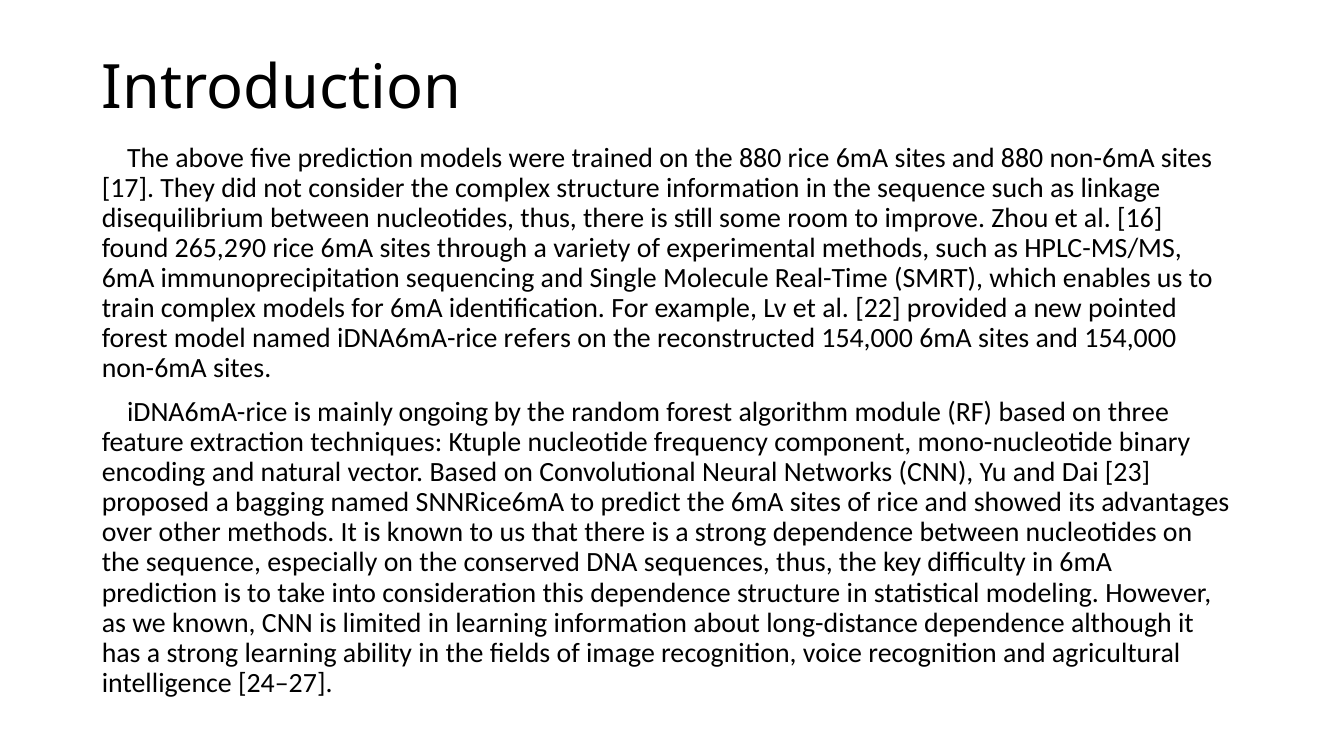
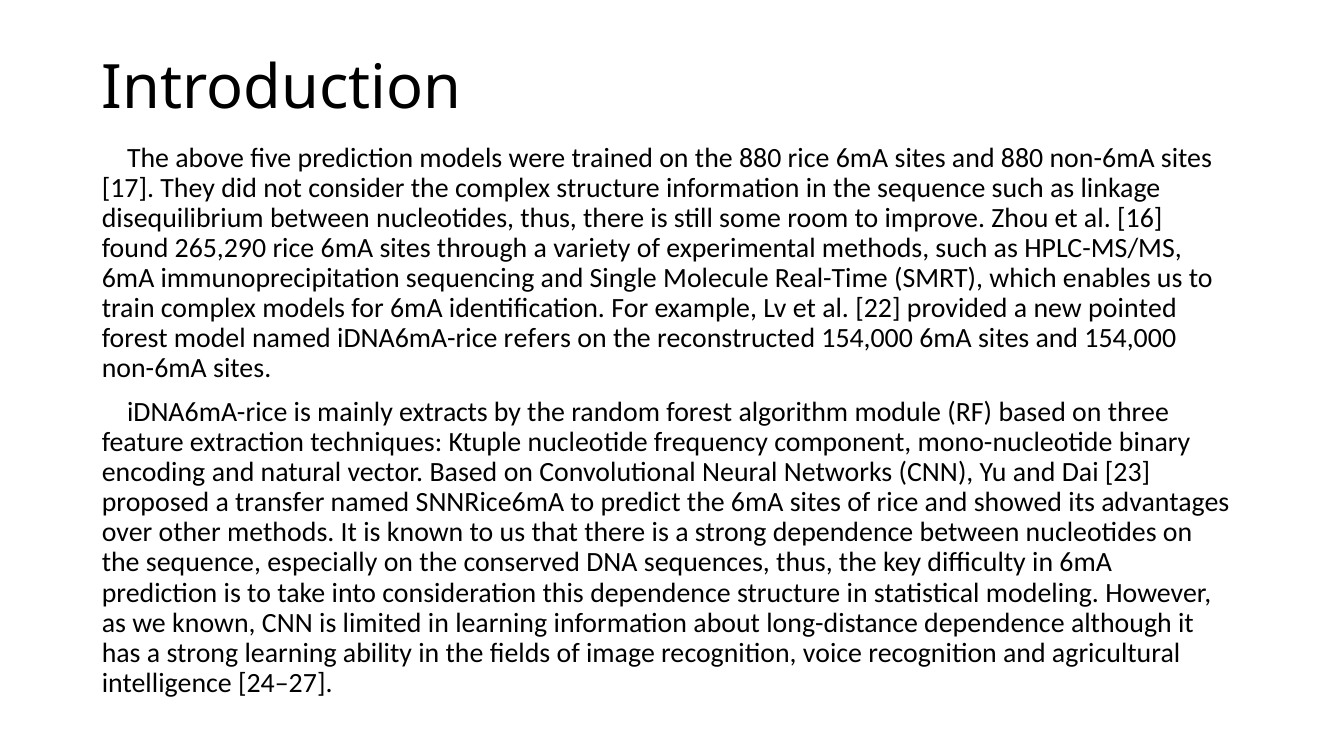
ongoing: ongoing -> extracts (443, 413)
bagging: bagging -> transfer (280, 503)
